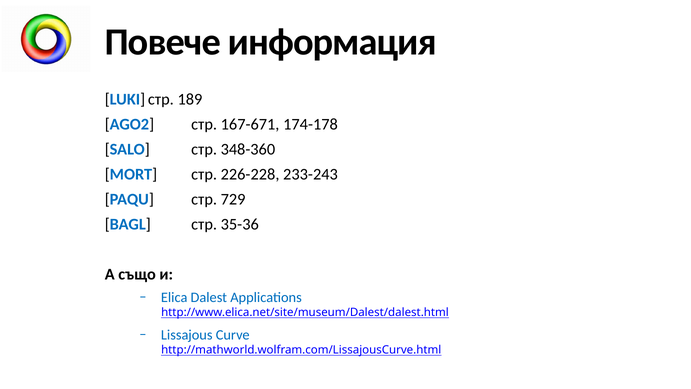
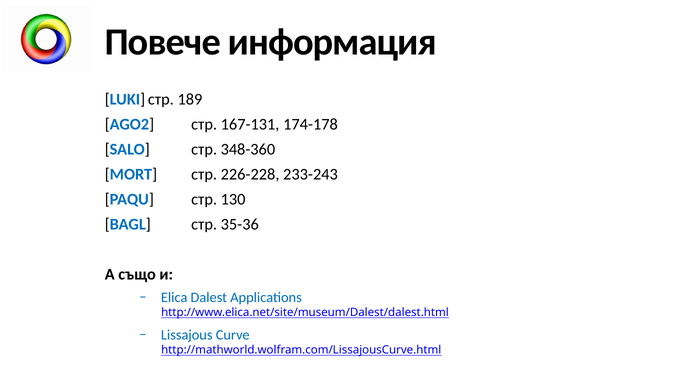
167-671: 167-671 -> 167-131 (250, 124)
729: 729 -> 130 (233, 199)
